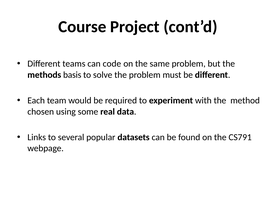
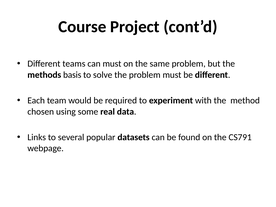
can code: code -> must (112, 64)
